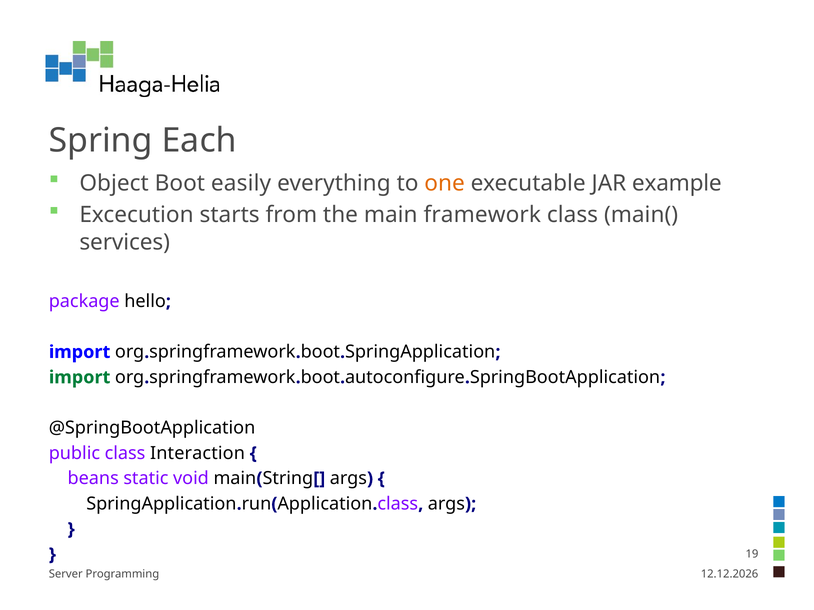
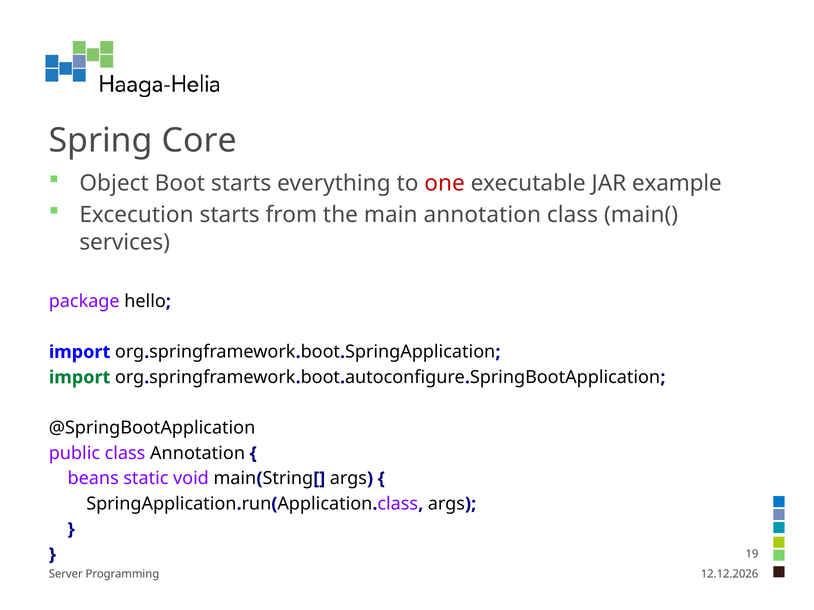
Each: Each -> Core (199, 141)
Boot easily: easily -> starts (241, 183)
one colour: orange -> red (445, 183)
main framework: framework -> annotation (482, 215)
class Interaction: Interaction -> Annotation (198, 454)
